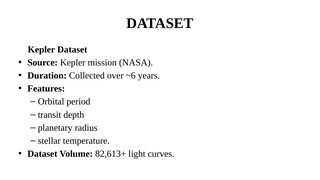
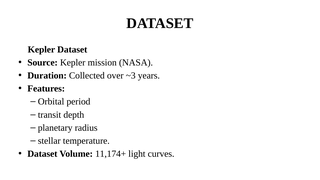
~6: ~6 -> ~3 (131, 76)
82,613+: 82,613+ -> 11,174+ (111, 154)
